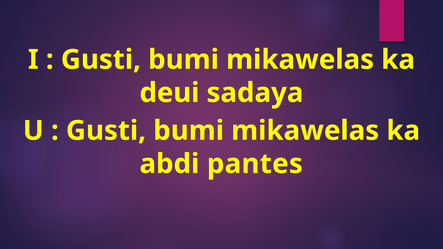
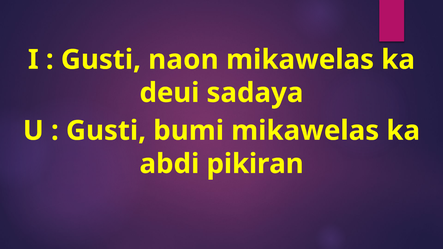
bumi: bumi -> naon (183, 60)
pantes: pantes -> pikiran (255, 164)
